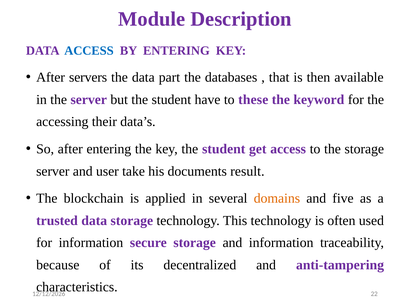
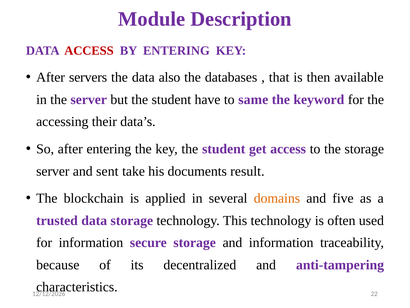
ACCESS colour: blue -> red (89, 51)
part: part -> also (169, 77)
these: these -> same (253, 99)
user: user -> sent (107, 171)
